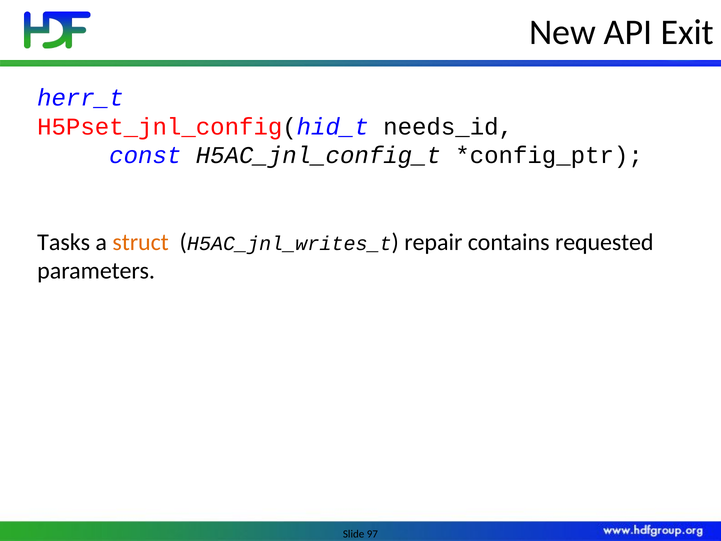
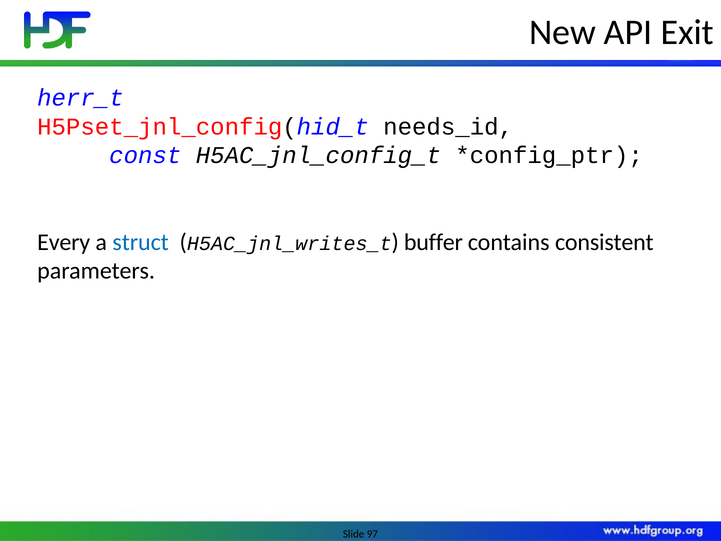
Tasks: Tasks -> Every (64, 242)
struct colour: orange -> blue (141, 242)
repair: repair -> buffer (433, 242)
requested: requested -> consistent (604, 242)
